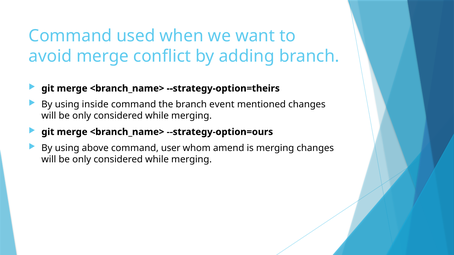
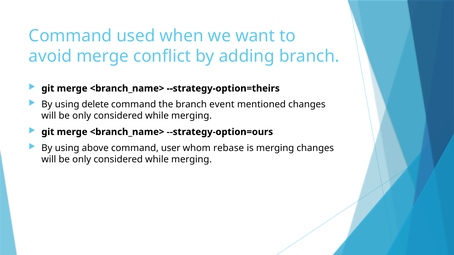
inside: inside -> delete (95, 105)
amend: amend -> rebase (229, 148)
